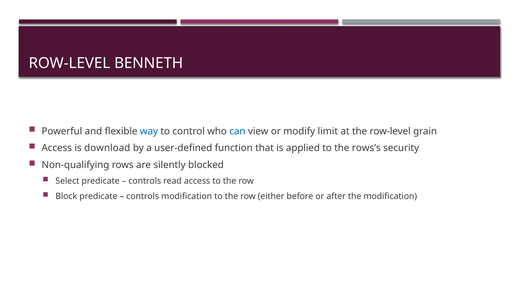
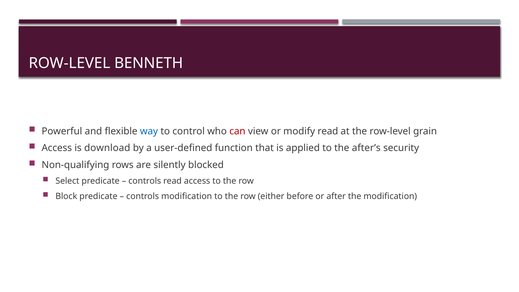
can colour: blue -> red (237, 131)
modify limit: limit -> read (328, 131)
rows’s: rows’s -> after’s (366, 148)
